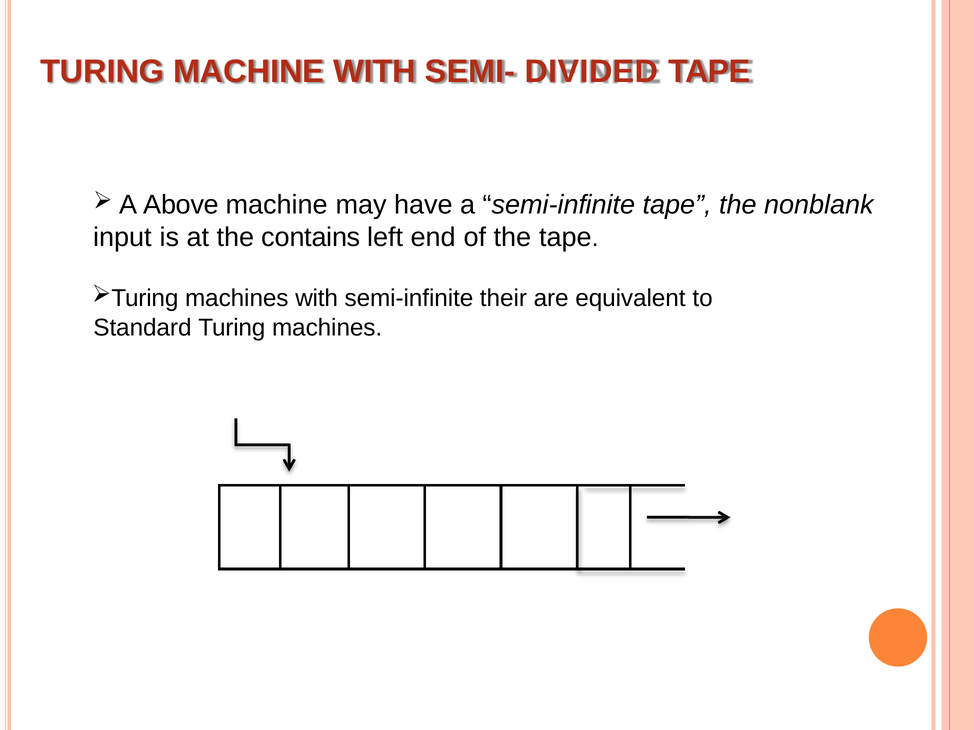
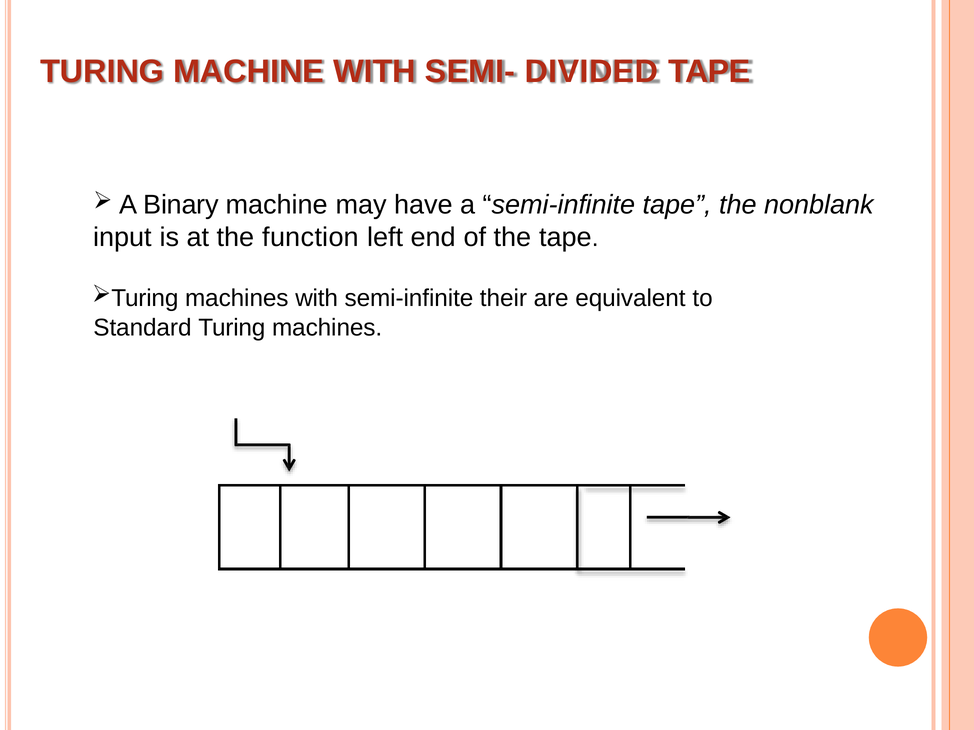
Above: Above -> Binary (181, 205)
contains: contains -> function (311, 237)
